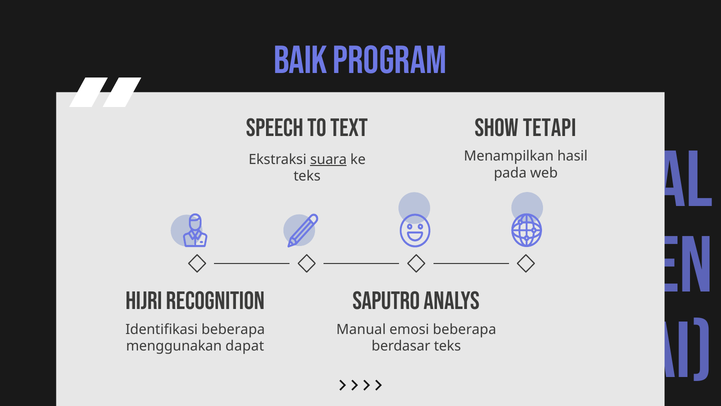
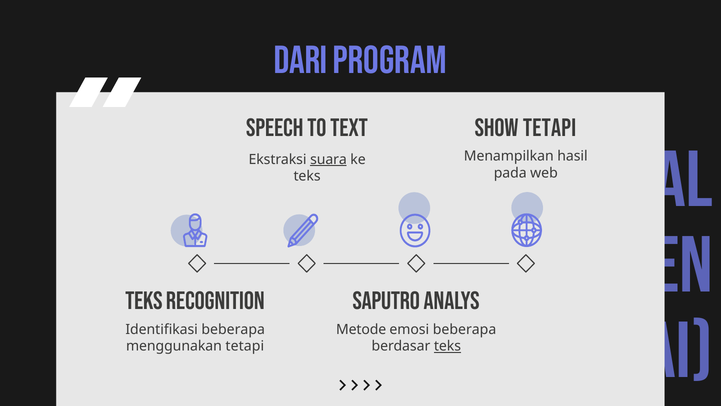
BAIK: BAIK -> DARI (301, 60)
Hijri: Hijri -> Teks (144, 301)
Manual: Manual -> Metode (361, 329)
menggunakan dapat: dapat -> tetapi (245, 346)
teks underline: none -> present (447, 346)
